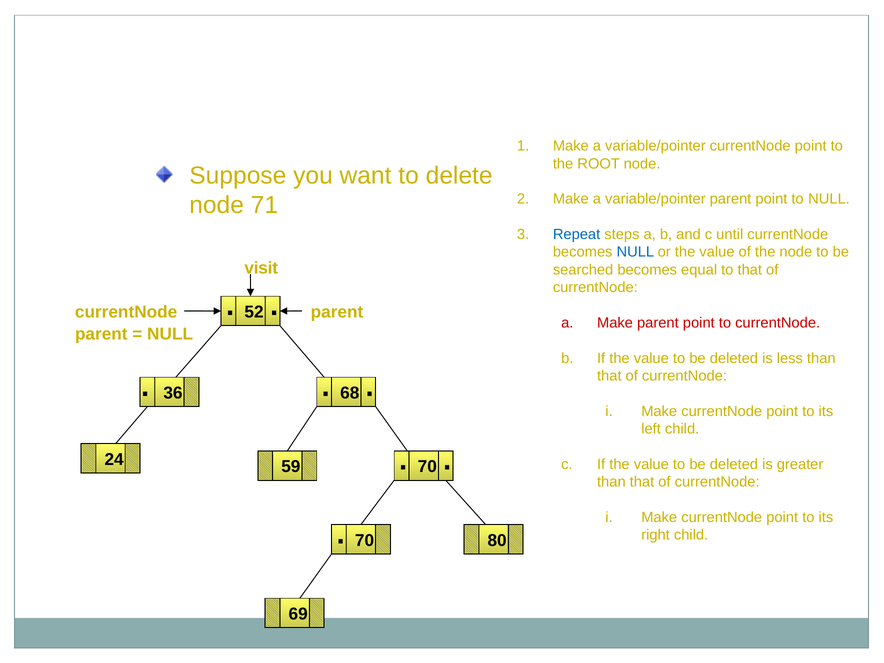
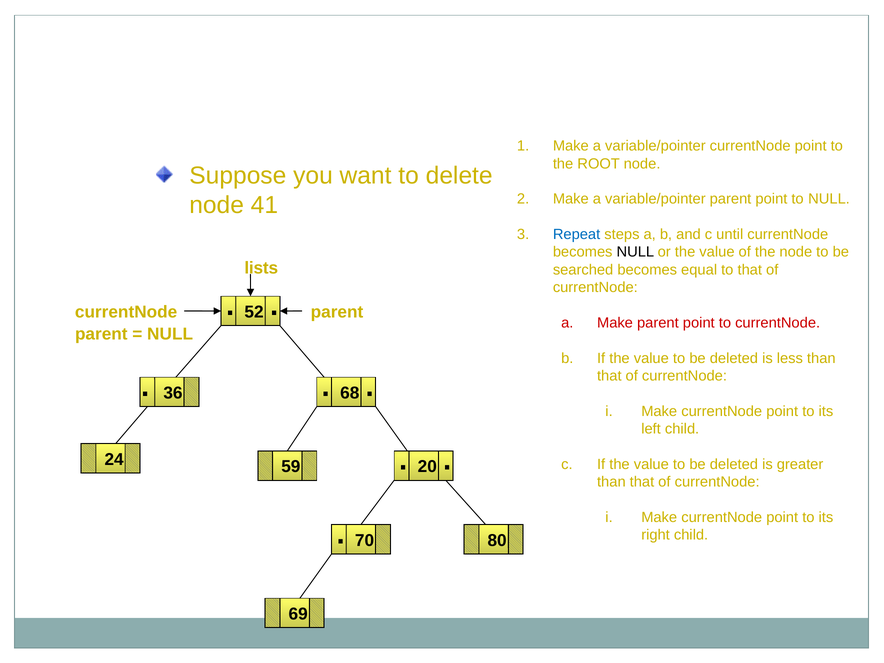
71: 71 -> 41 (264, 205)
NULL colour: blue -> black (635, 252)
visit: visit -> lists (261, 268)
59 70: 70 -> 20 (427, 467)
